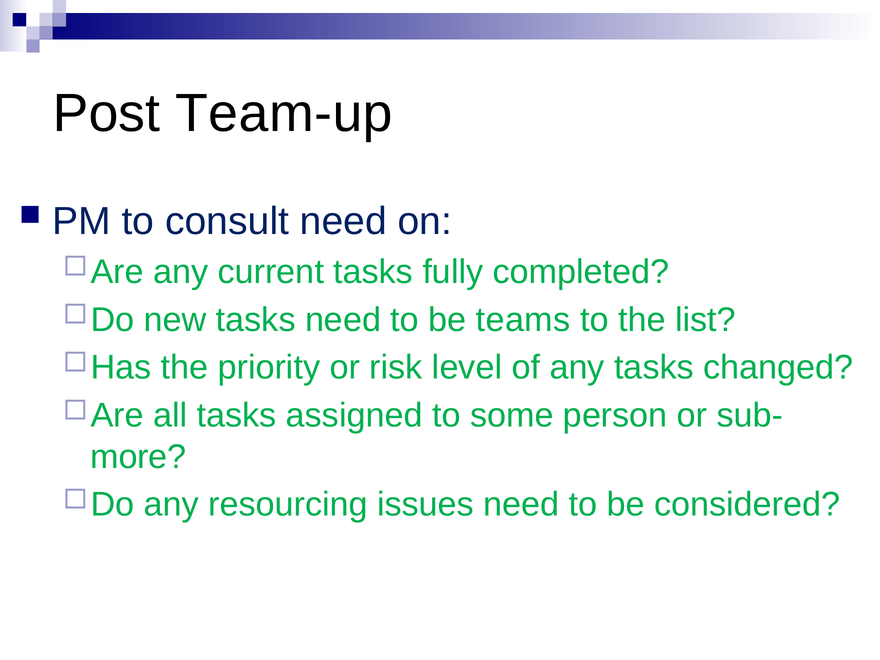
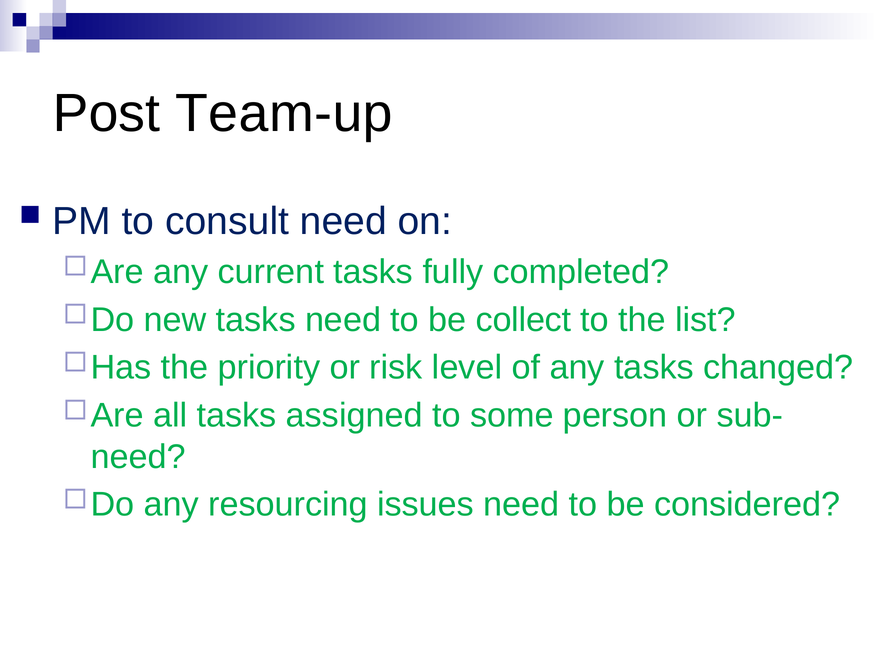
teams: teams -> collect (523, 320)
more: more -> need (138, 457)
